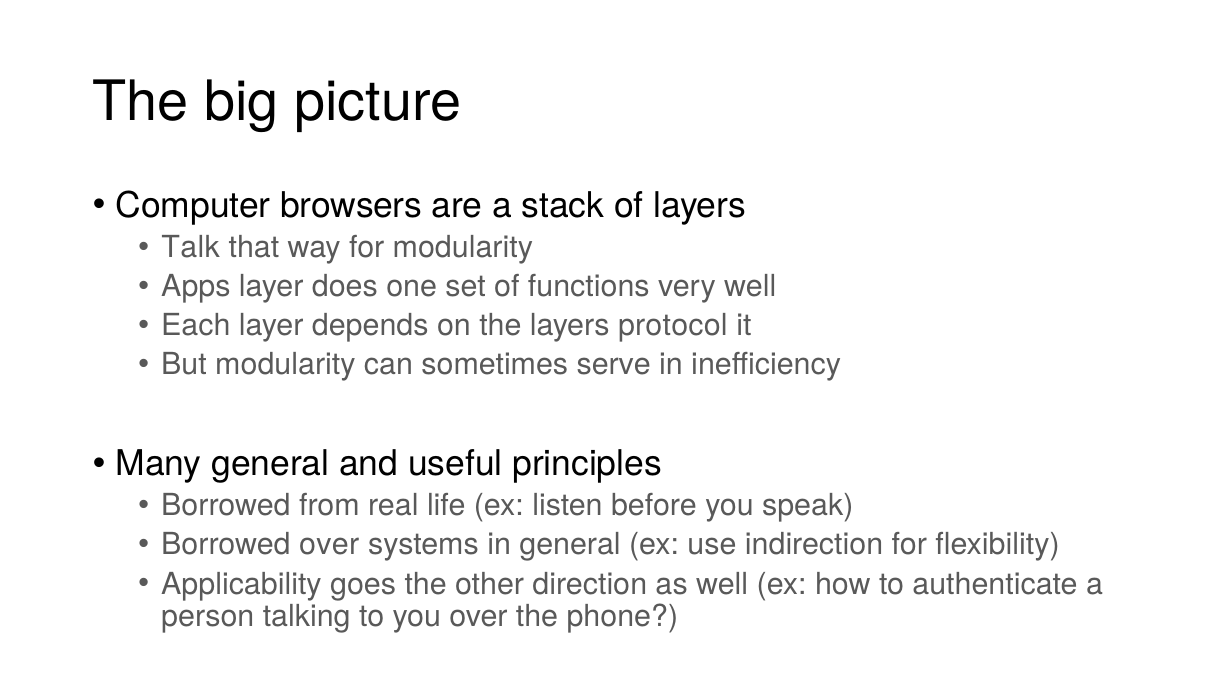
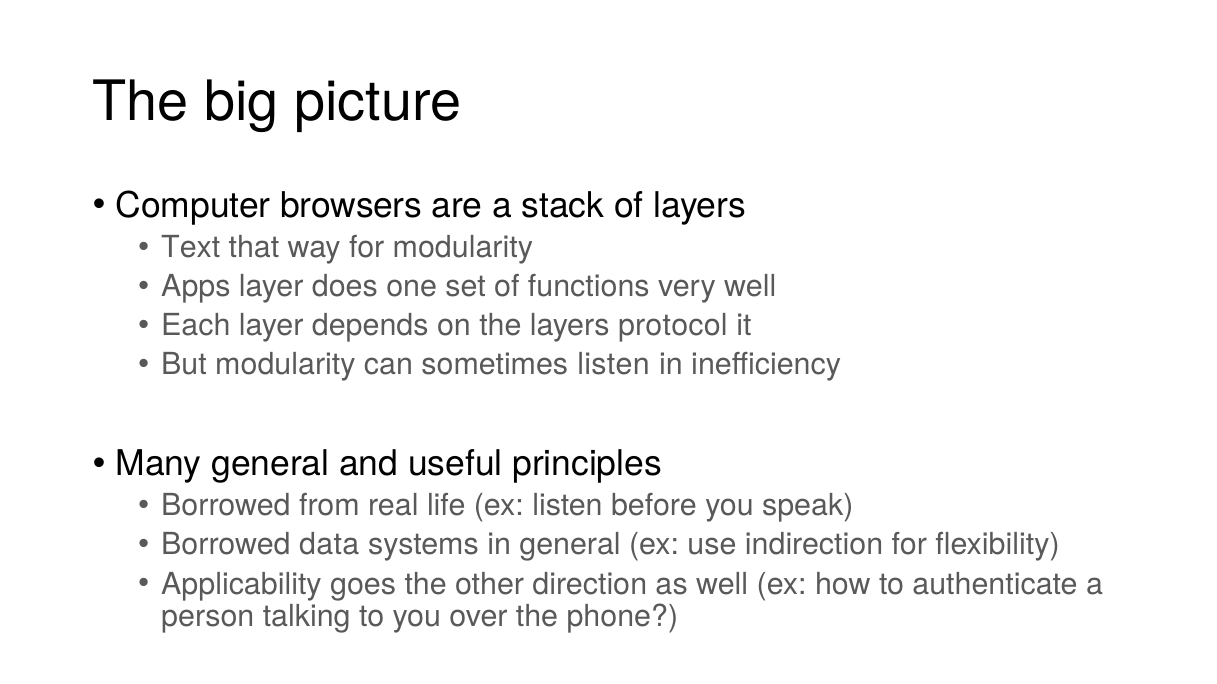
Talk: Talk -> Text (191, 248)
sometimes serve: serve -> listen (614, 365)
Borrowed over: over -> data (329, 545)
